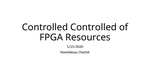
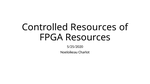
Controlled Controlled: Controlled -> Resources (93, 27)
